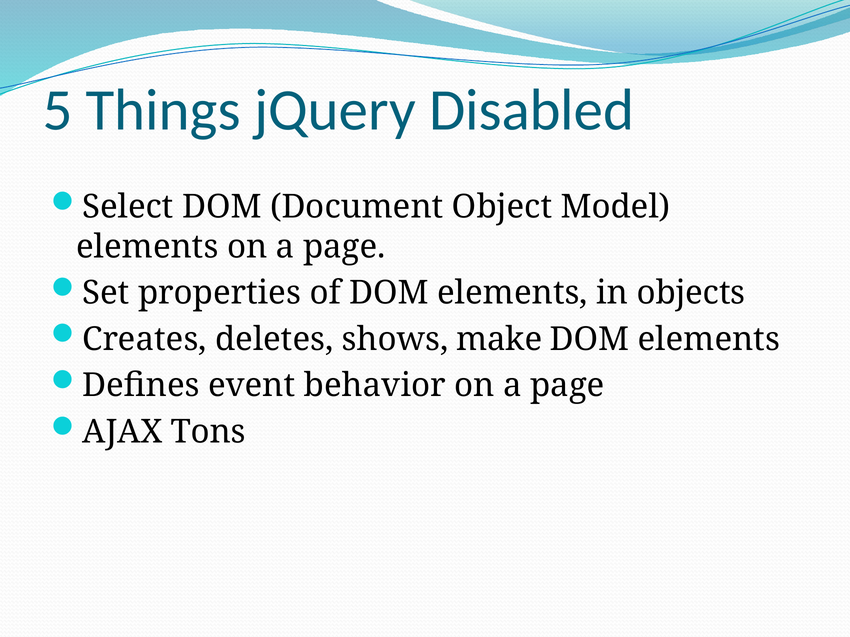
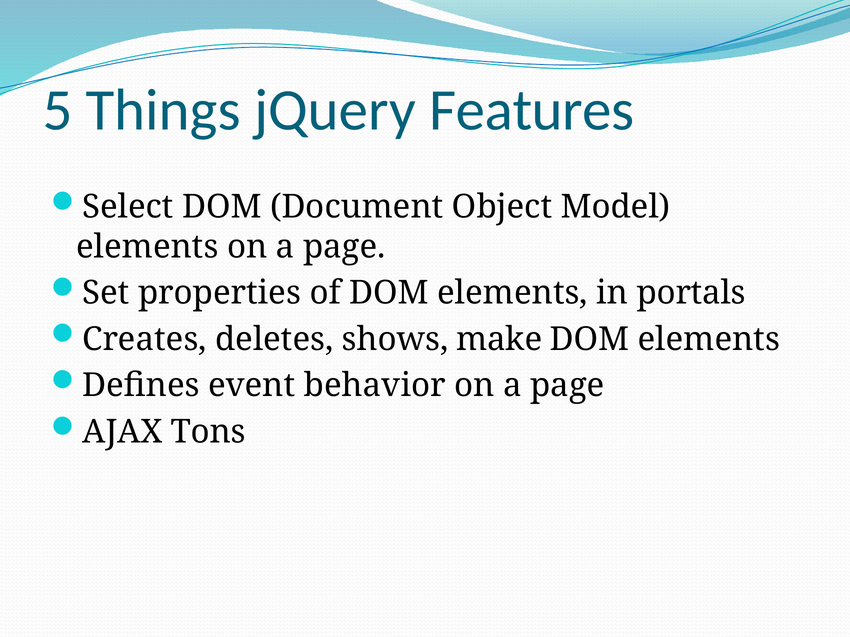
Disabled: Disabled -> Features (532, 110)
objects: objects -> portals (691, 293)
